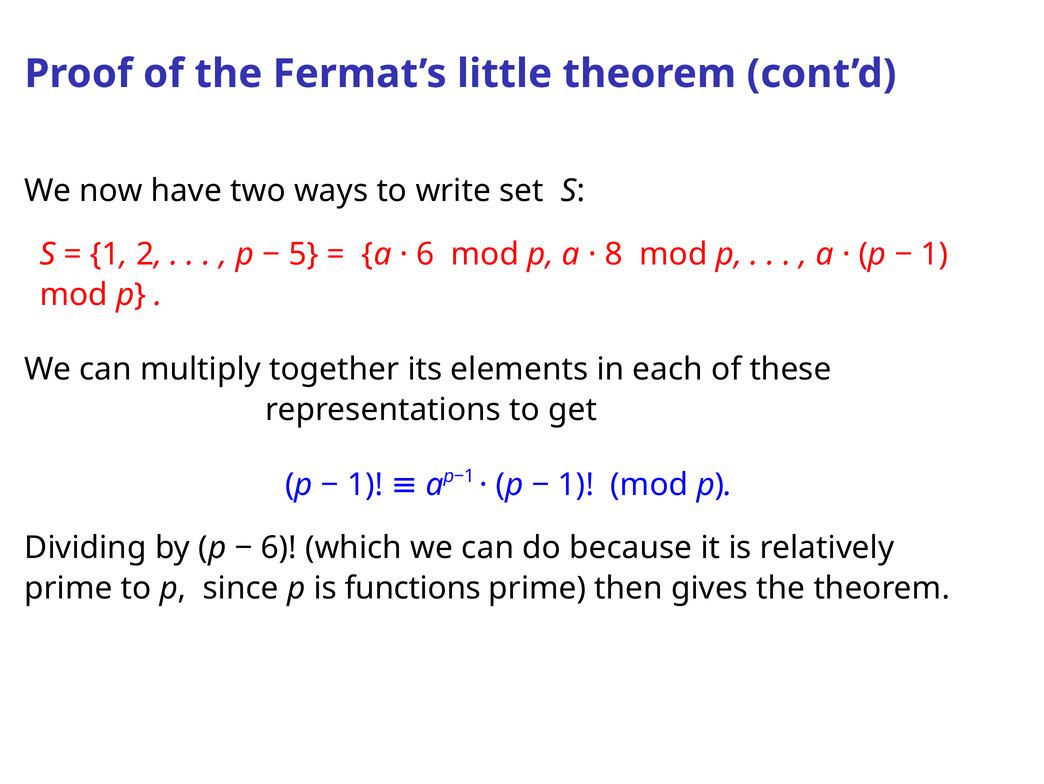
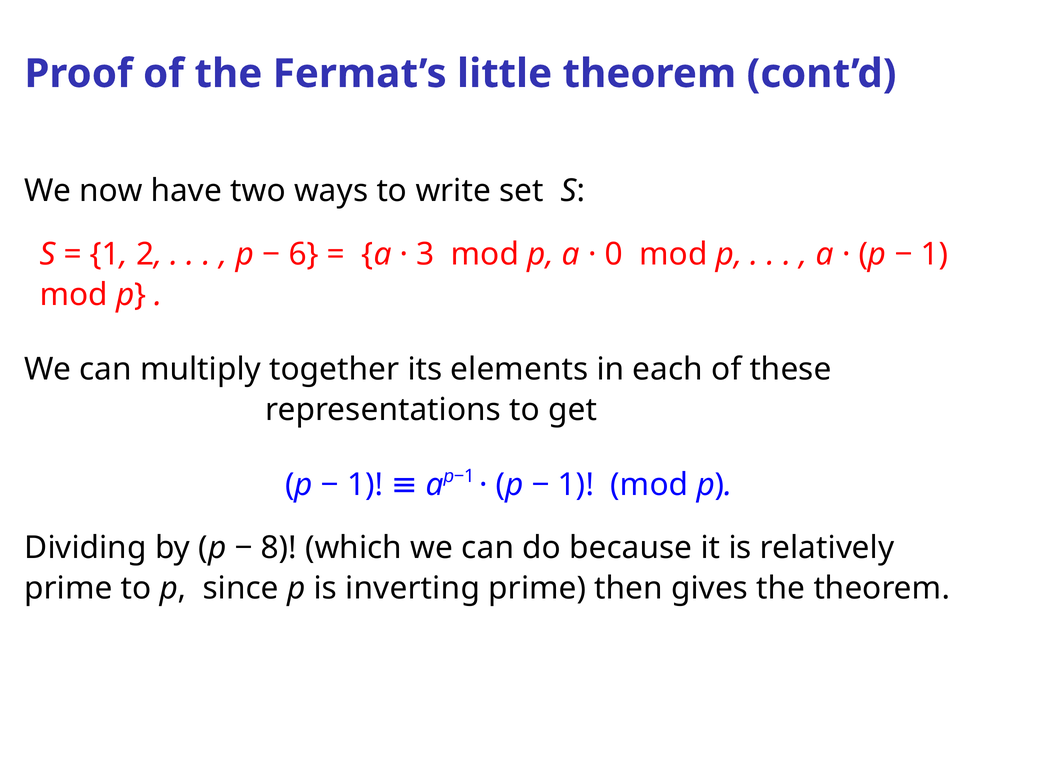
5: 5 -> 6 (304, 254)
6: 6 -> 3 (425, 254)
8: 8 -> 0 (614, 254)
6: 6 -> 8 (279, 548)
functions: functions -> inverting (413, 588)
